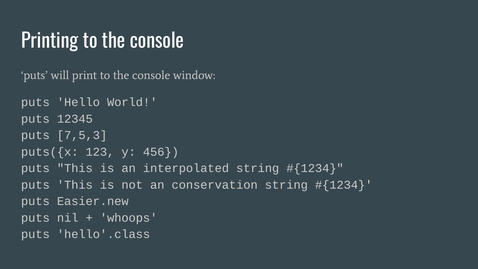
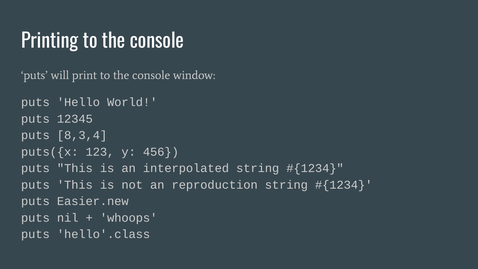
7,5,3: 7,5,3 -> 8,3,4 (82, 135)
conservation: conservation -> reproduction (215, 185)
